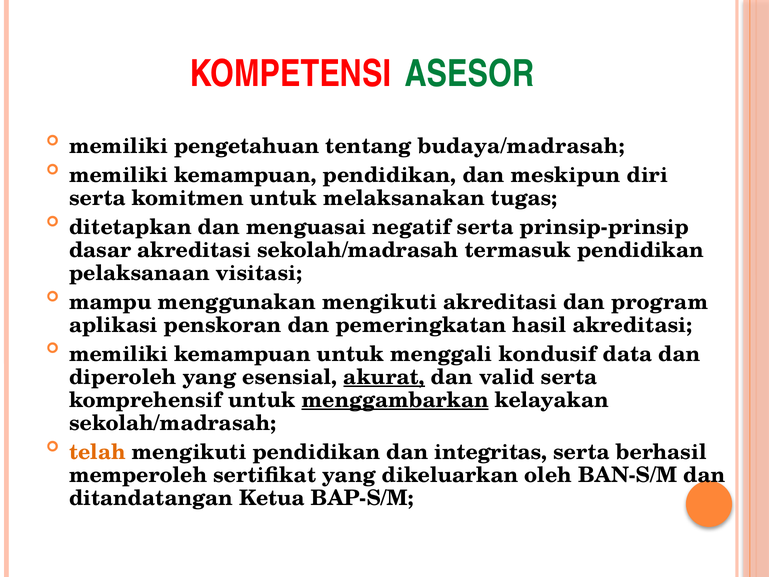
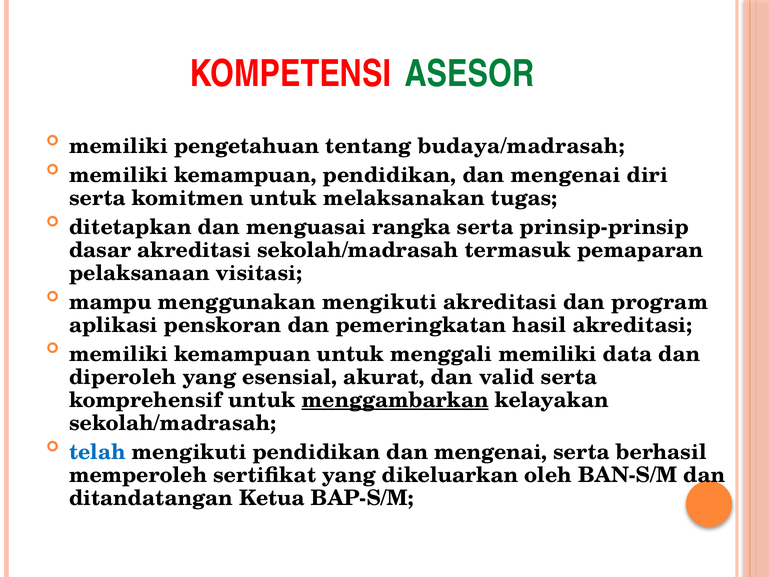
meskipun: meskipun -> mengenai (566, 175)
negatif: negatif -> rangka (412, 227)
termasuk pendidikan: pendidikan -> pemaparan (640, 250)
menggali kondusif: kondusif -> memiliki (548, 354)
akurat underline: present -> none (384, 377)
telah colour: orange -> blue (97, 452)
mengikuti pendidikan dan integritas: integritas -> mengenai (491, 452)
